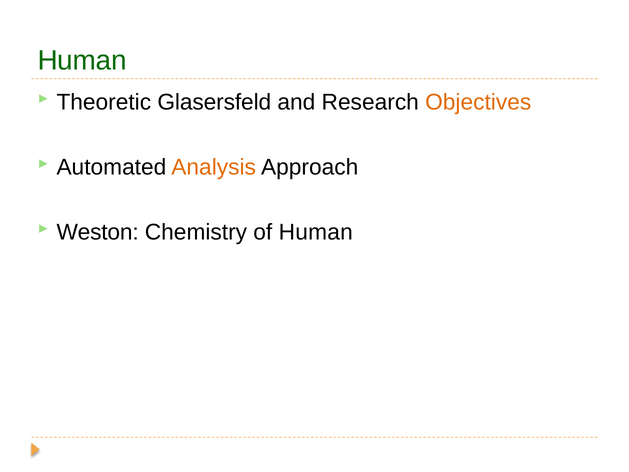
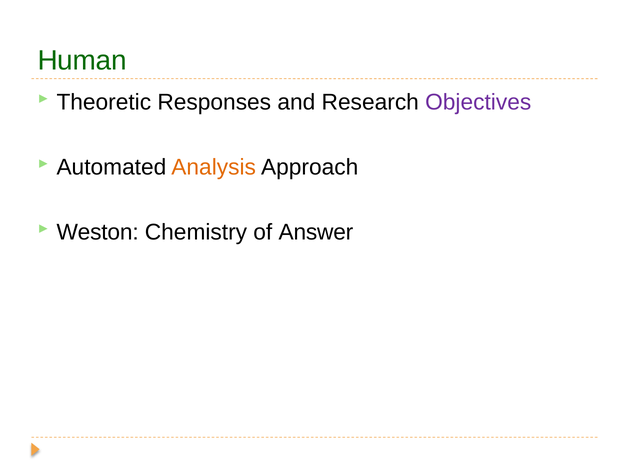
Glasersfeld: Glasersfeld -> Responses (214, 102)
Objectives colour: orange -> purple (478, 102)
of Human: Human -> Answer (316, 232)
